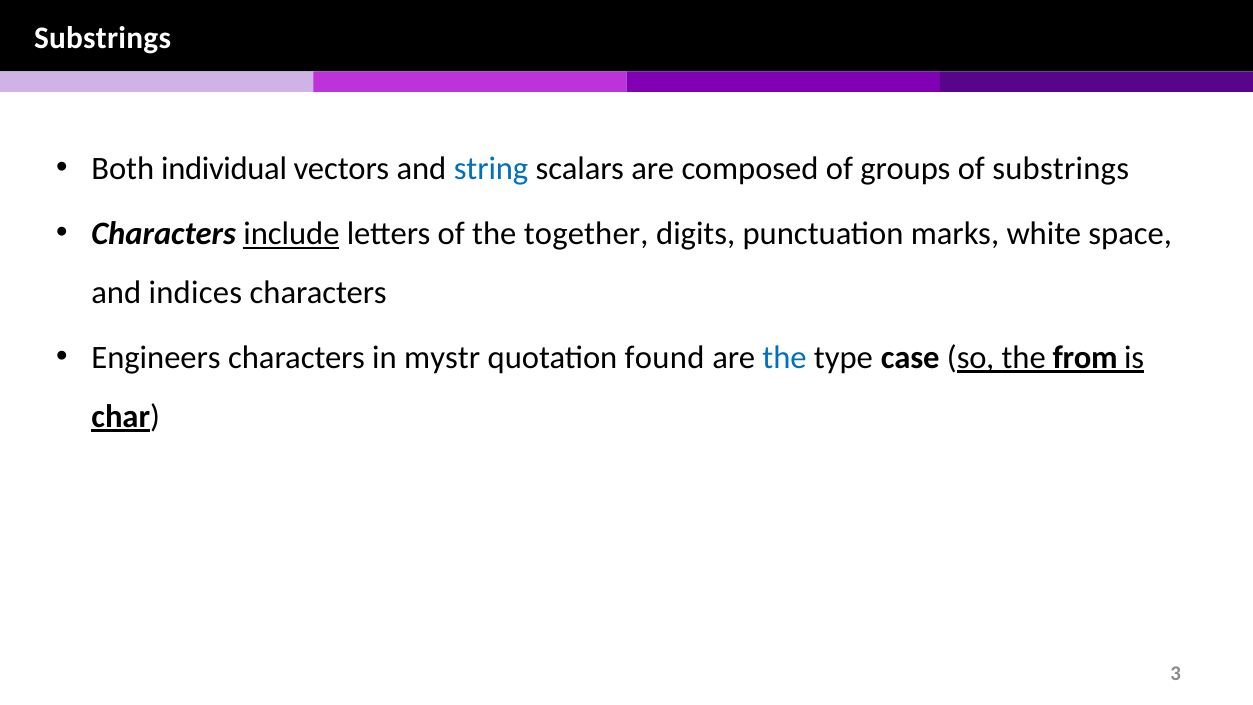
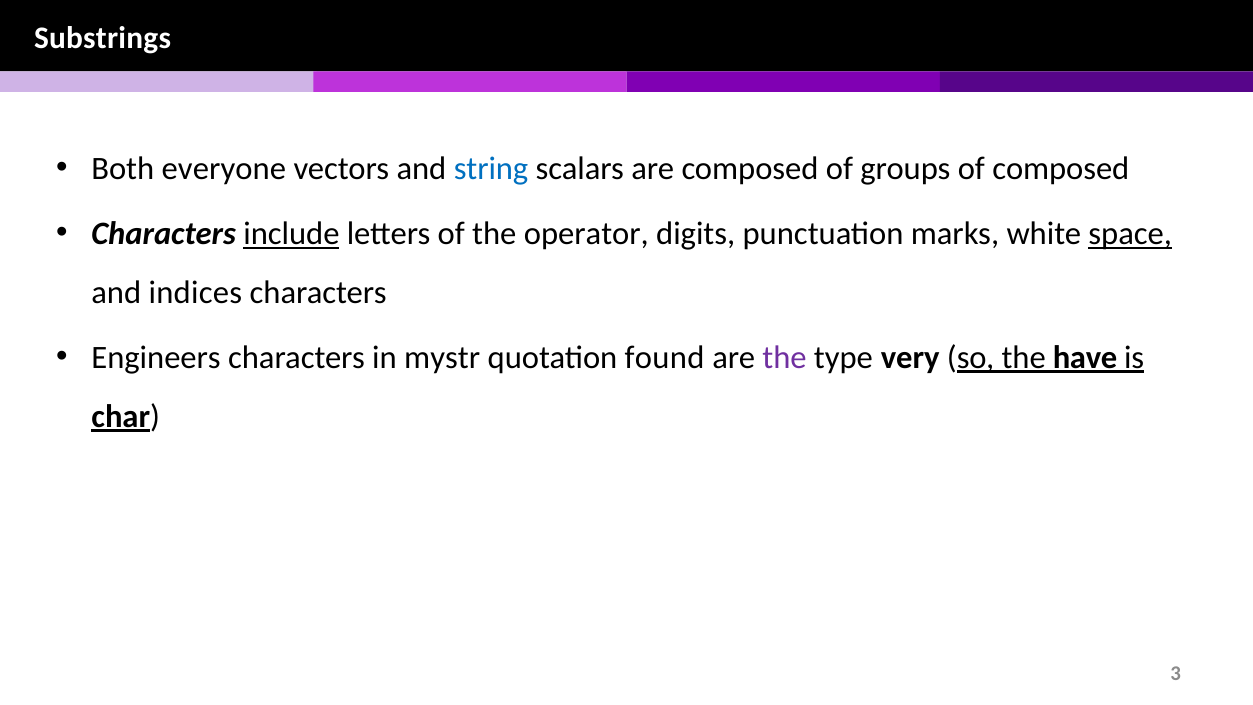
individual: individual -> everyone (224, 169)
of substrings: substrings -> composed (1061, 169)
together: together -> operator (586, 234)
space underline: none -> present (1130, 234)
the colour: blue -> purple (784, 358)
case: case -> very (910, 358)
from: from -> have (1085, 358)
